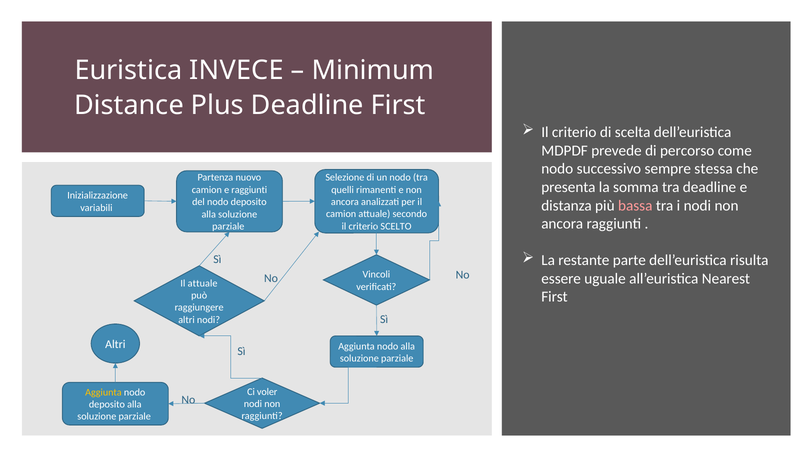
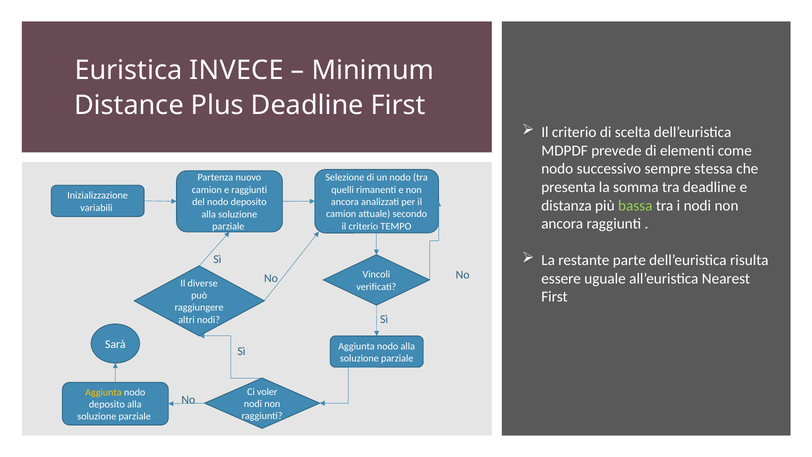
percorso: percorso -> elementi (687, 151)
bassa colour: pink -> light green (635, 205)
SCELTO: SCELTO -> TEMPO (396, 226)
Il attuale: attuale -> diverse (203, 283)
Altri: Altri -> Sarà (115, 344)
